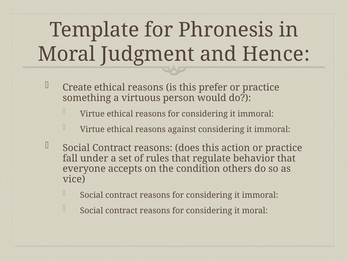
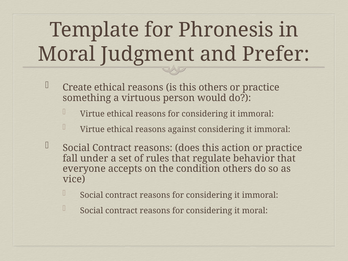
Hence: Hence -> Prefer (276, 54)
this prefer: prefer -> others (213, 88)
